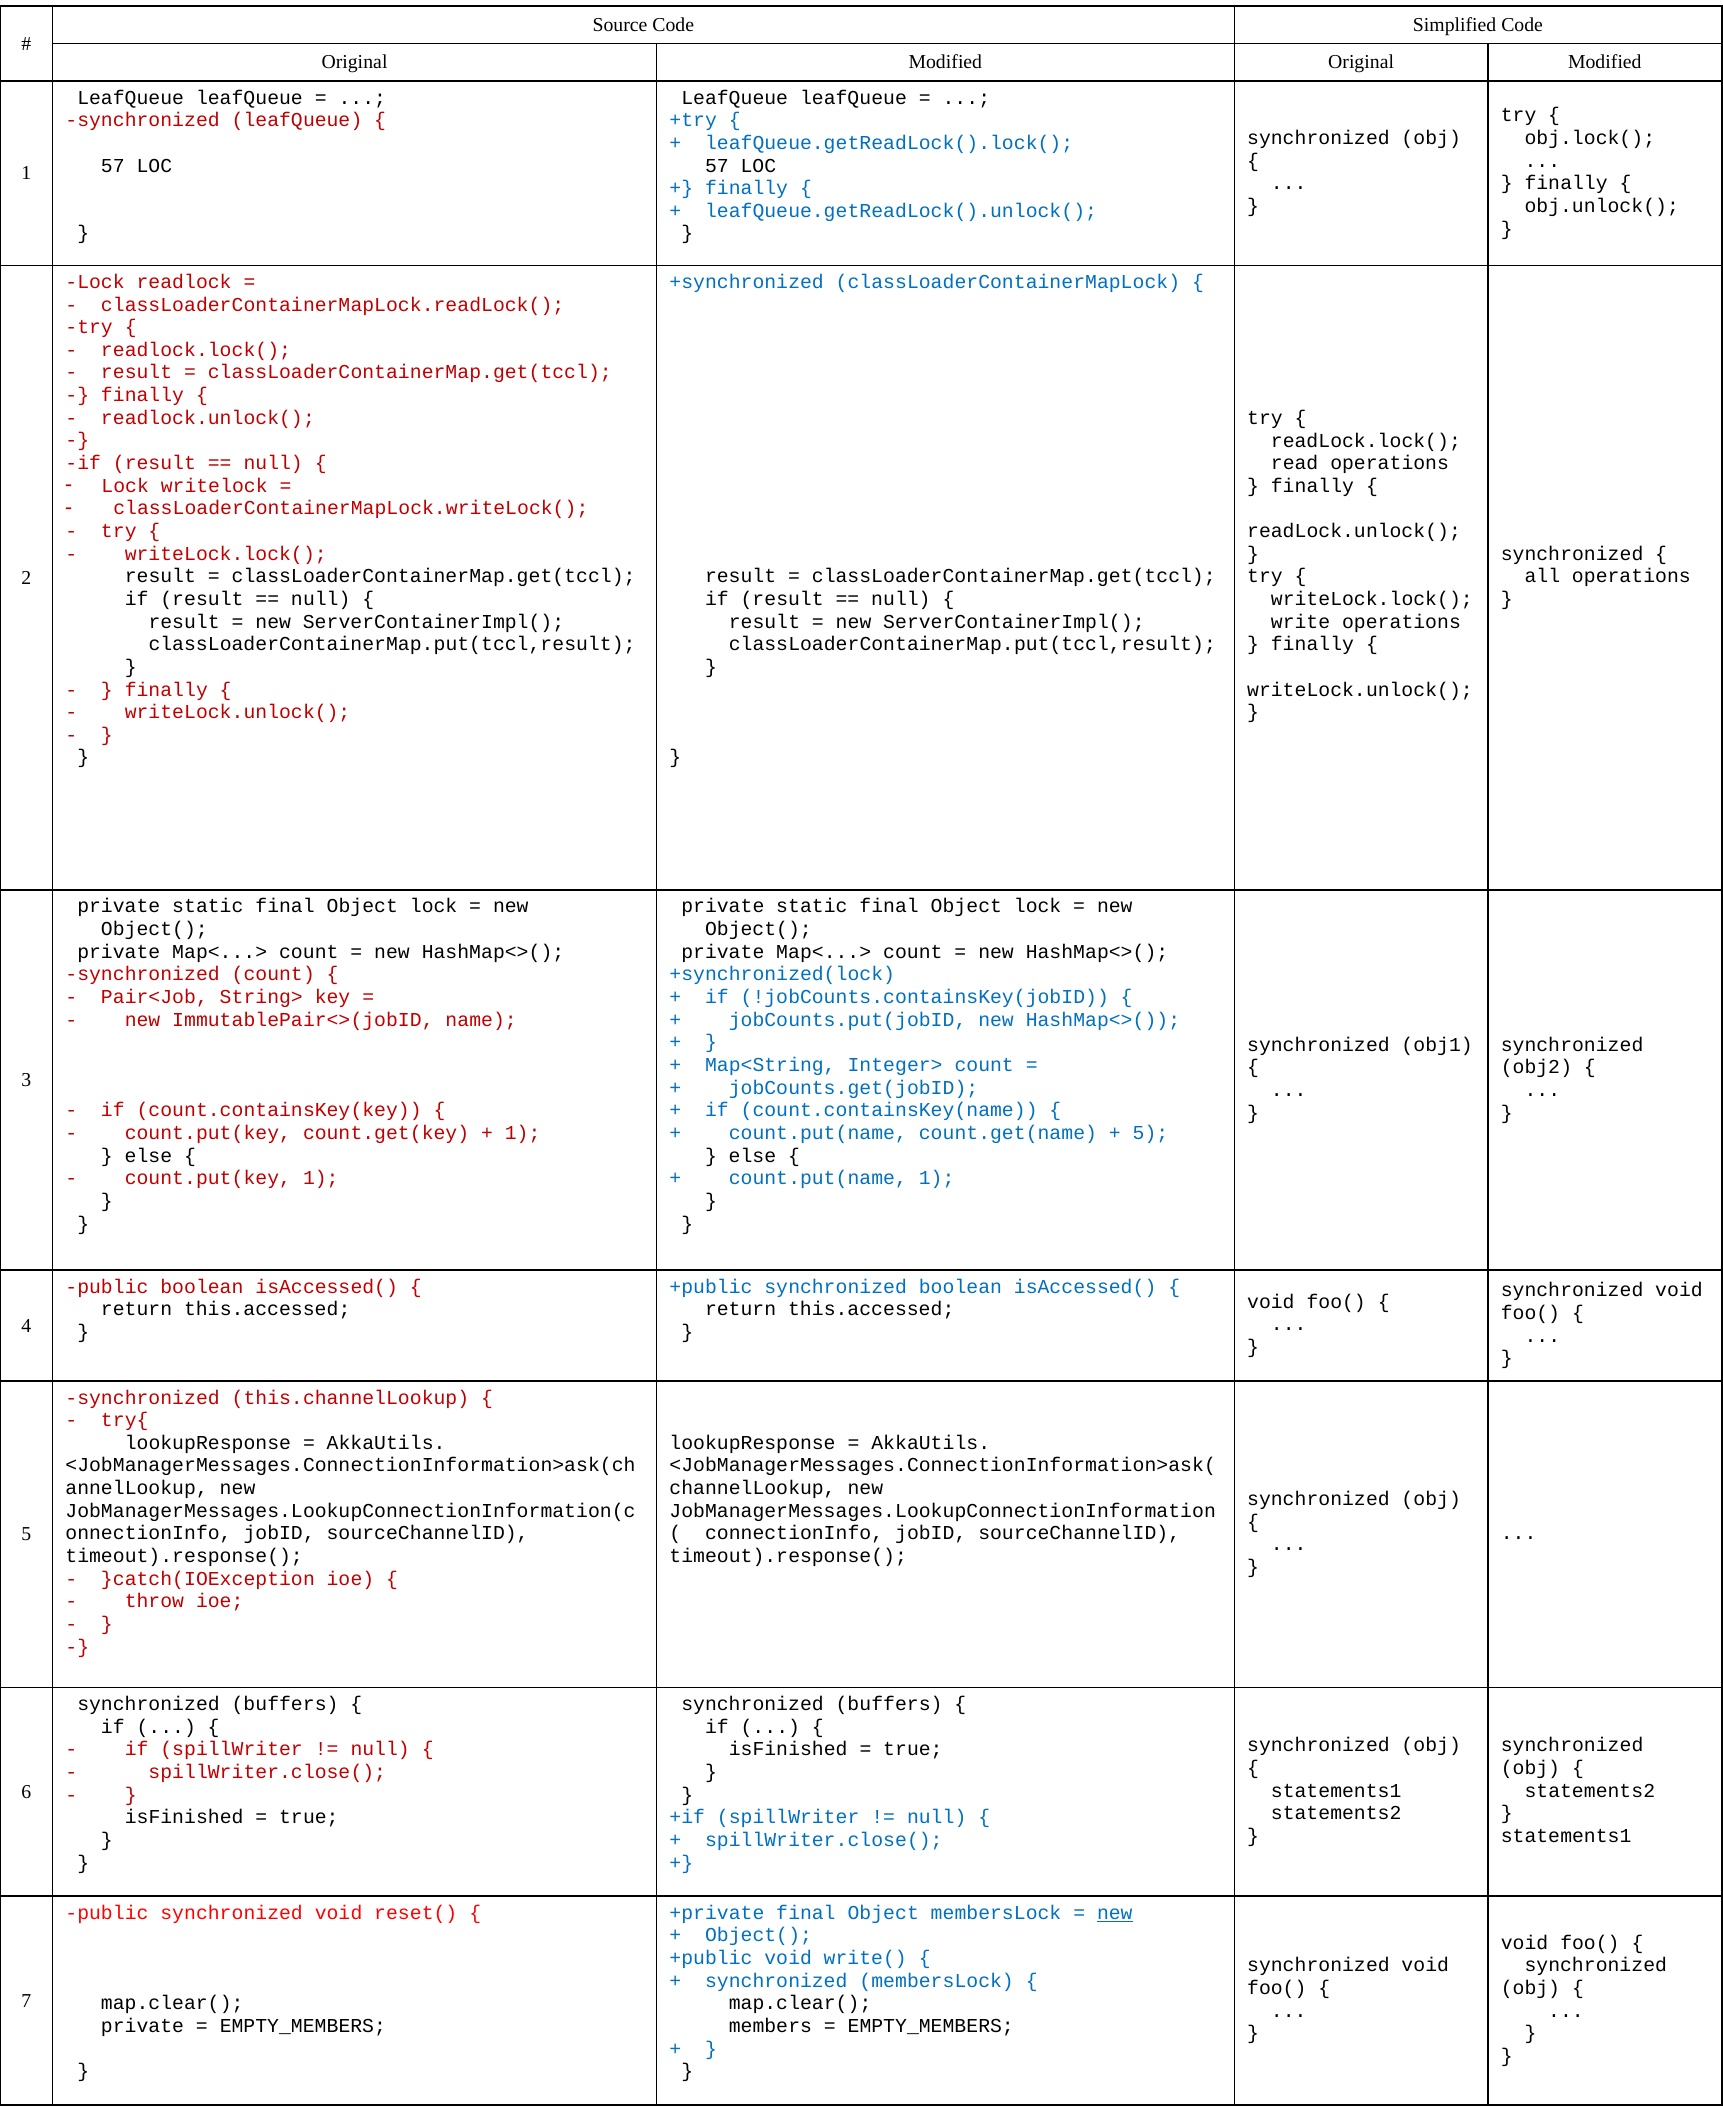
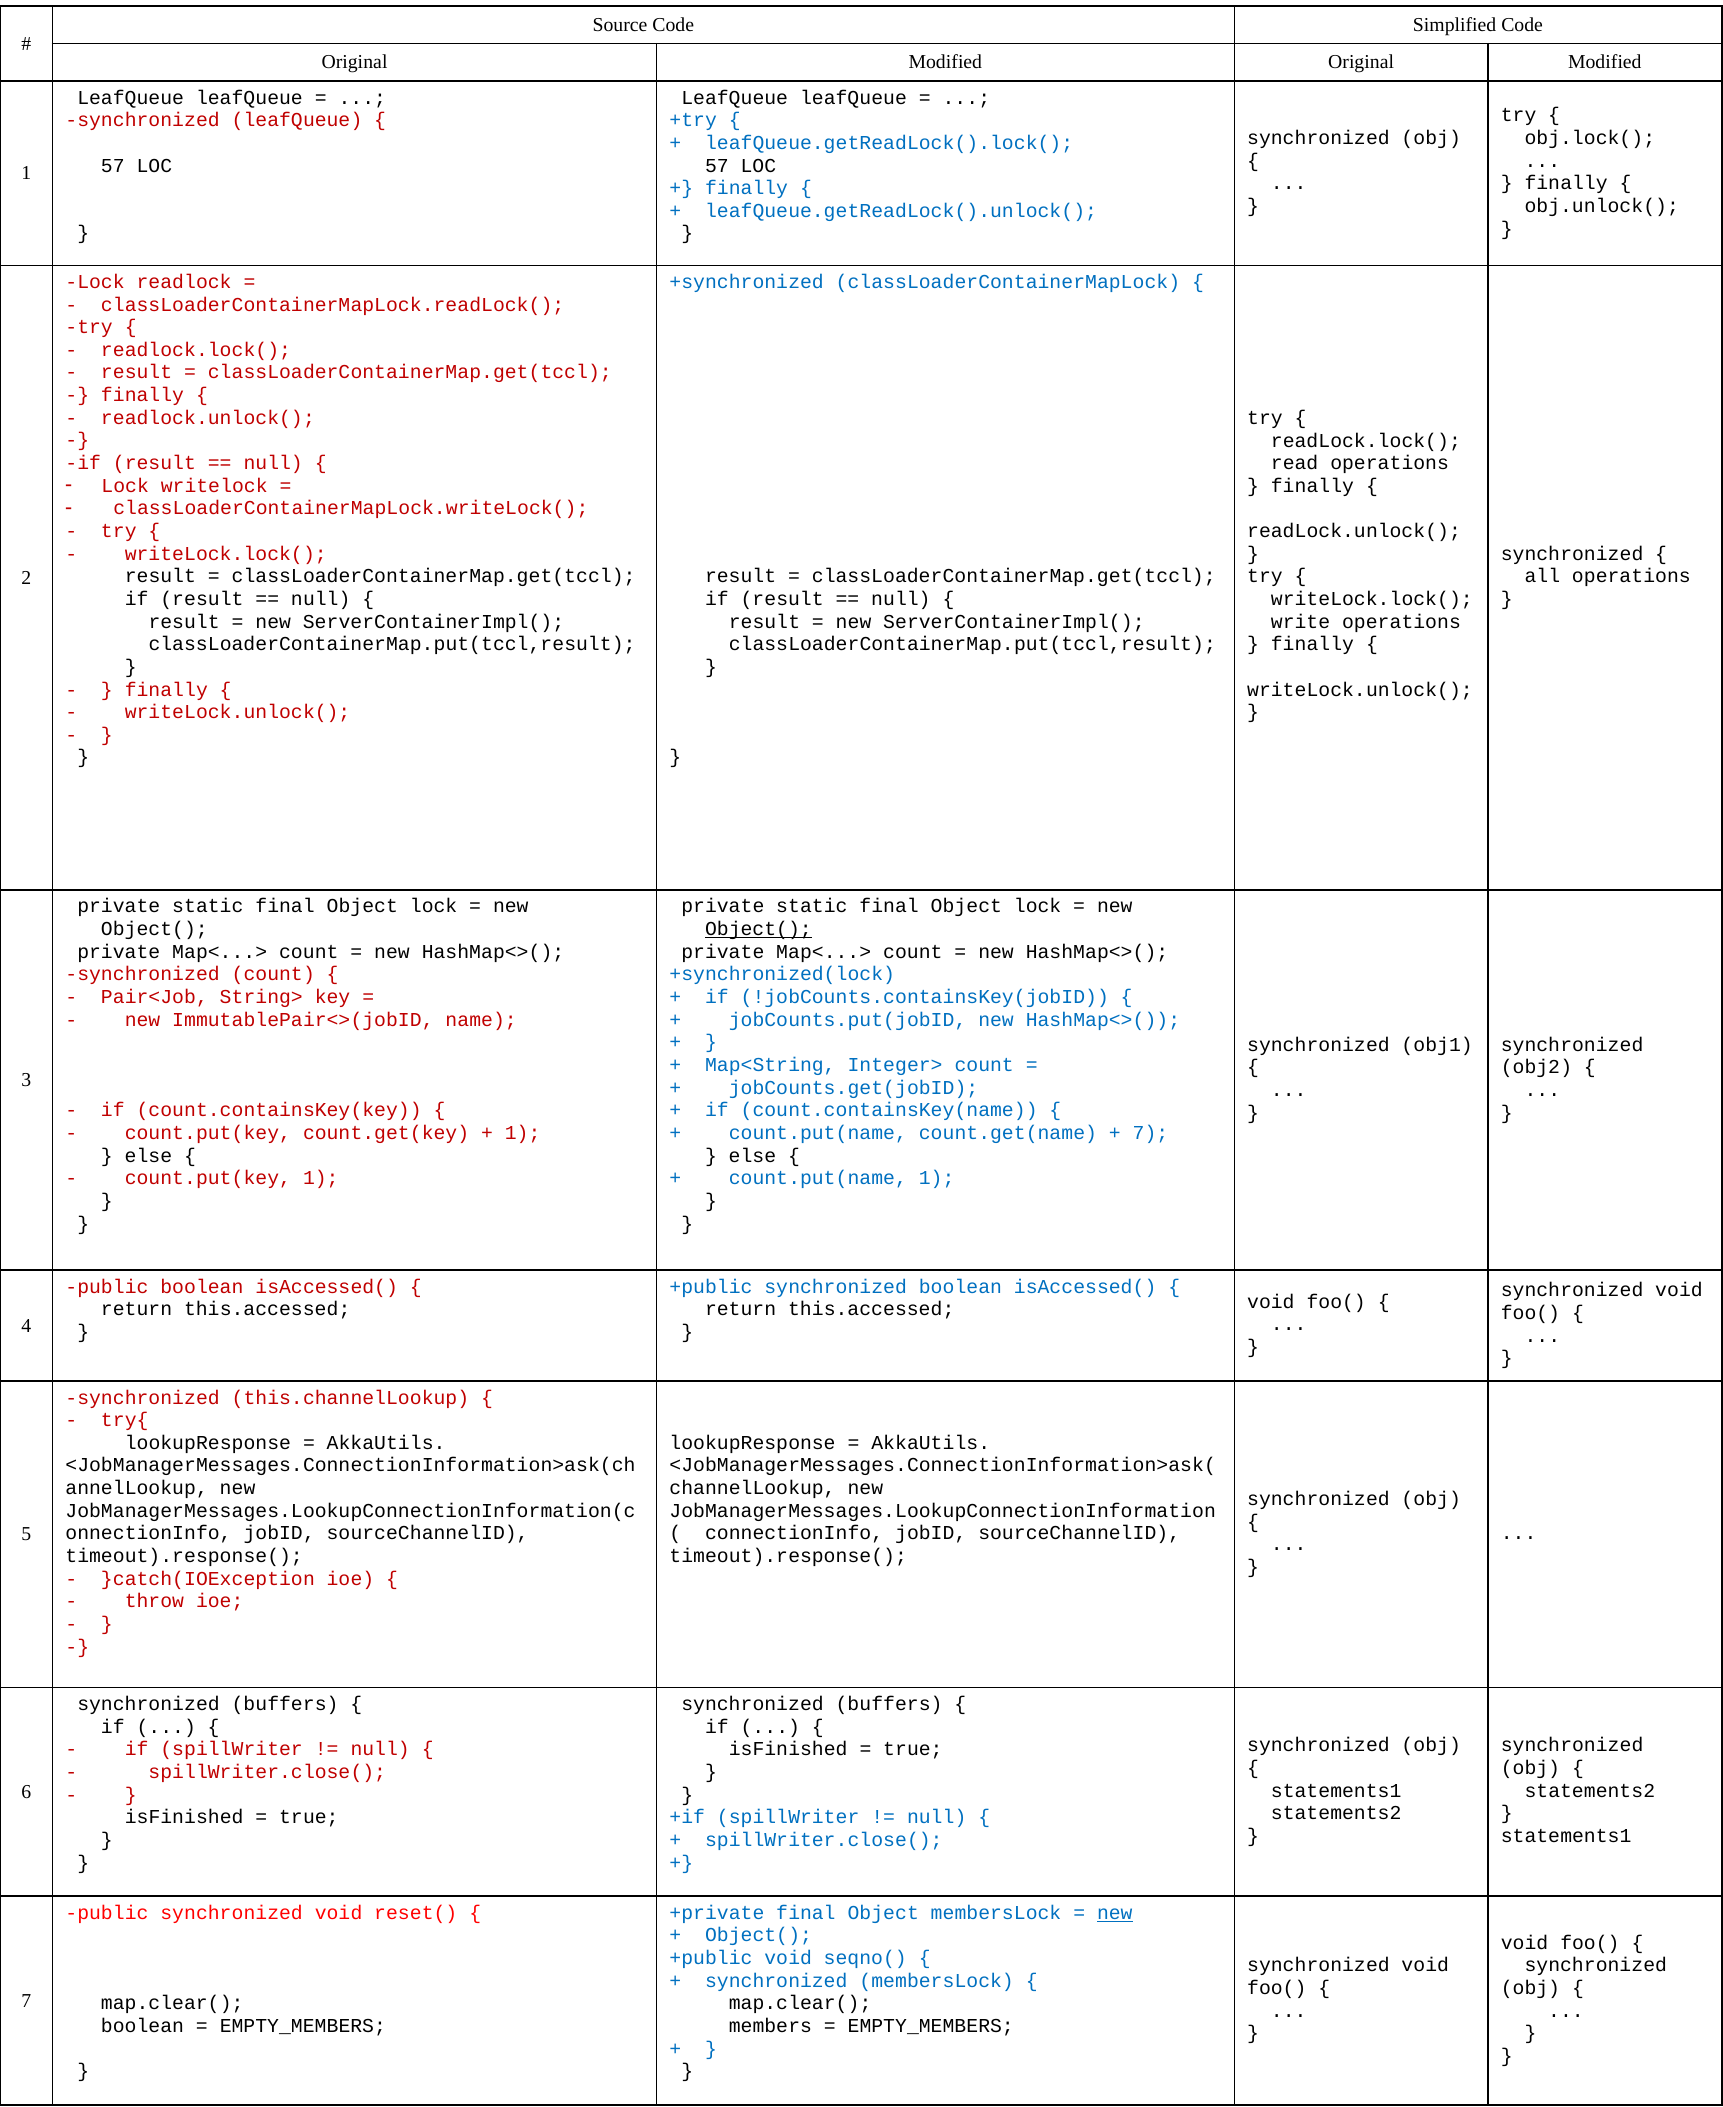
Object( underline: none -> present (758, 929)
5: 5 -> 7 (1151, 1133)
write(: write( -> seqno( (865, 1957)
private: private -> boolean (143, 2025)
